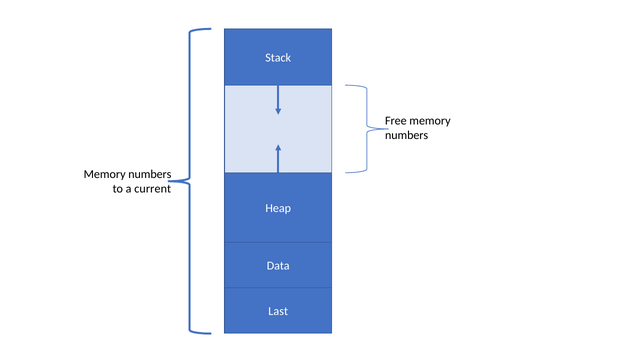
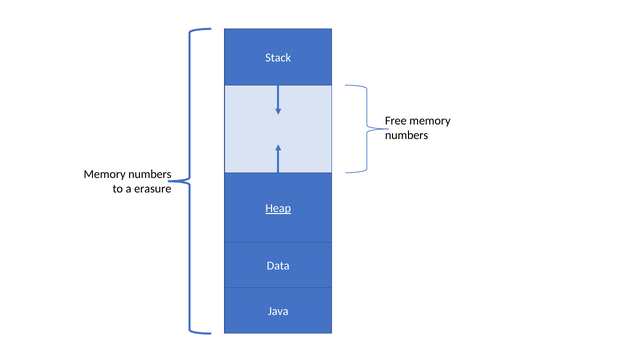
current: current -> erasure (153, 189)
Heap underline: none -> present (278, 208)
Last: Last -> Java (278, 311)
